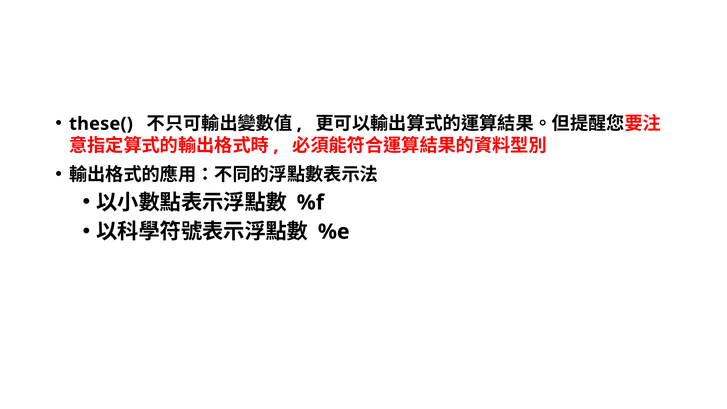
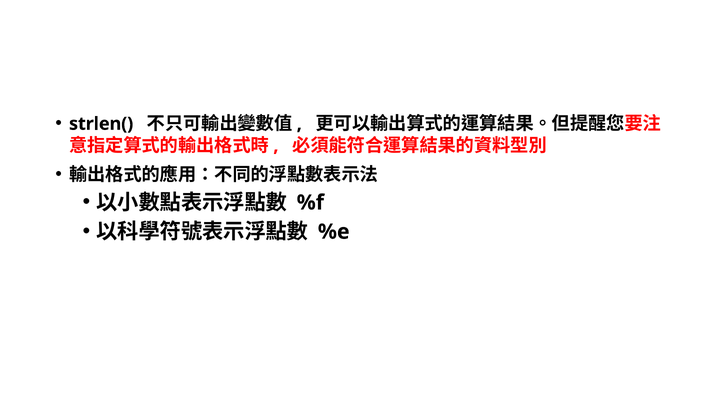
these(: these( -> strlen( (101, 124)
